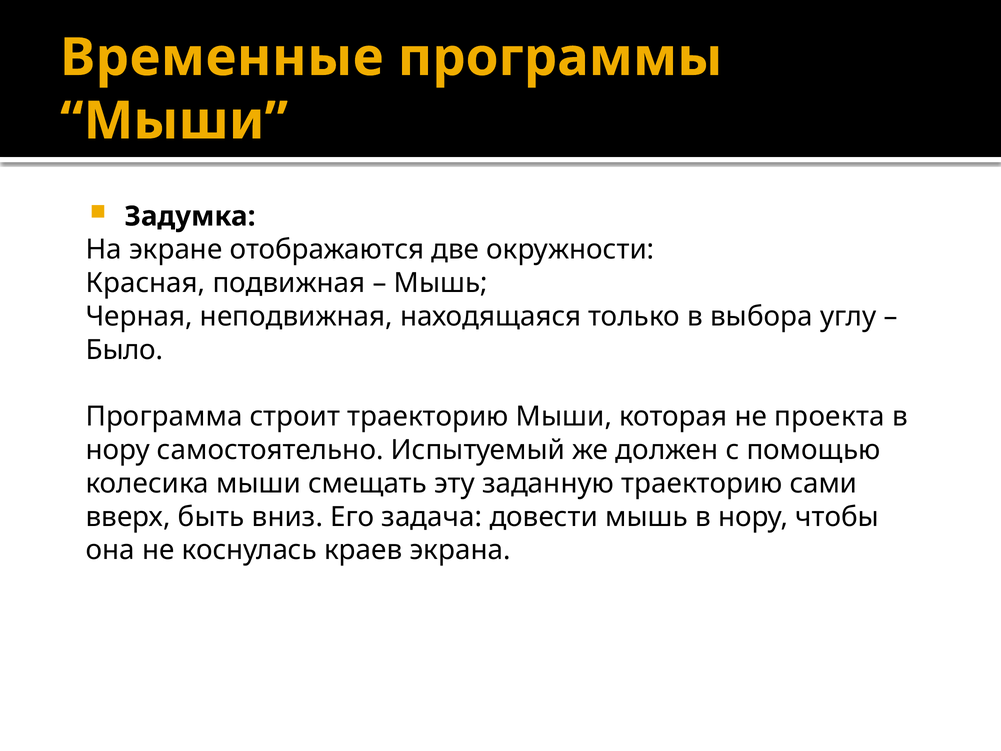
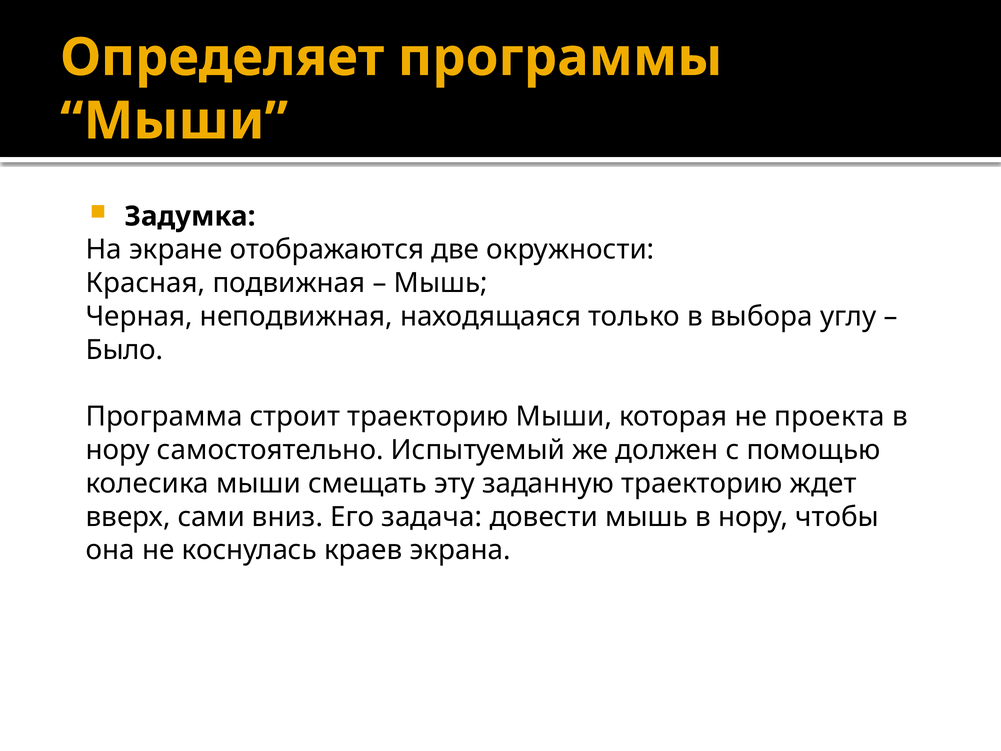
Временные: Временные -> Определяет (222, 58)
сами: сами -> ждет (823, 483)
быть: быть -> сами (211, 517)
